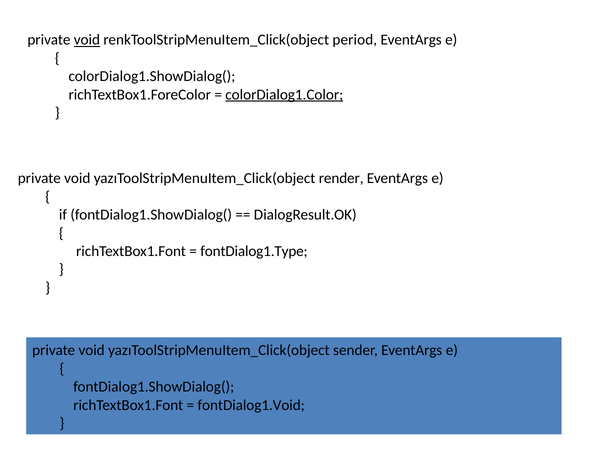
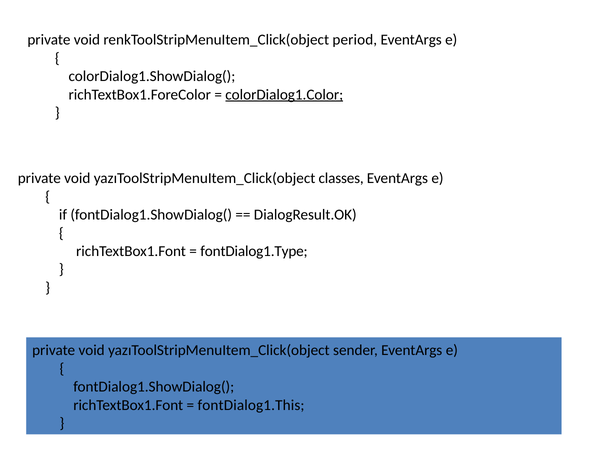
void underline: present -> none (87, 40)
render: render -> classes (341, 179)
fontDialog1.Void: fontDialog1.Void -> fontDialog1.This (251, 405)
